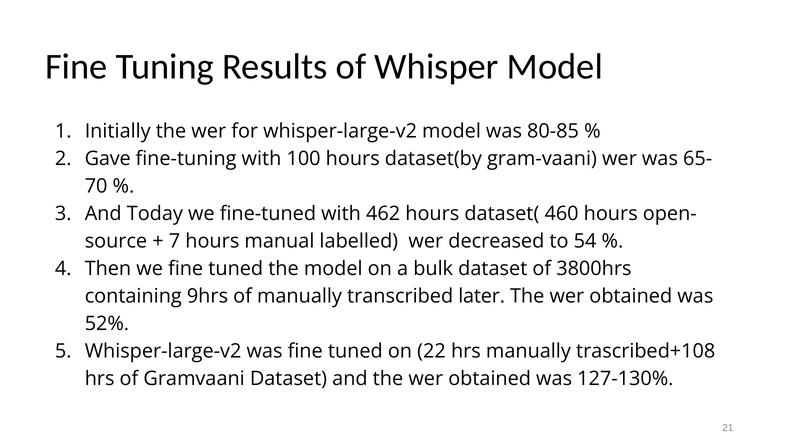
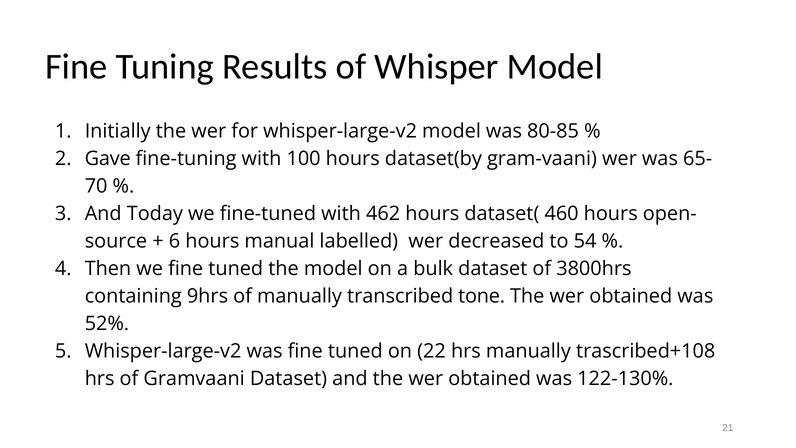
7: 7 -> 6 (174, 241)
later: later -> tone (482, 296)
127-130%: 127-130% -> 122-130% (625, 378)
